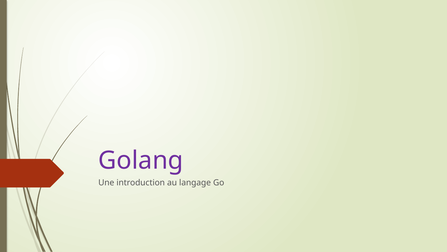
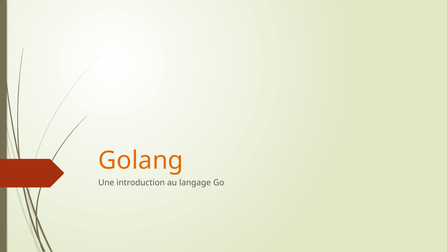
Golang colour: purple -> orange (141, 160)
